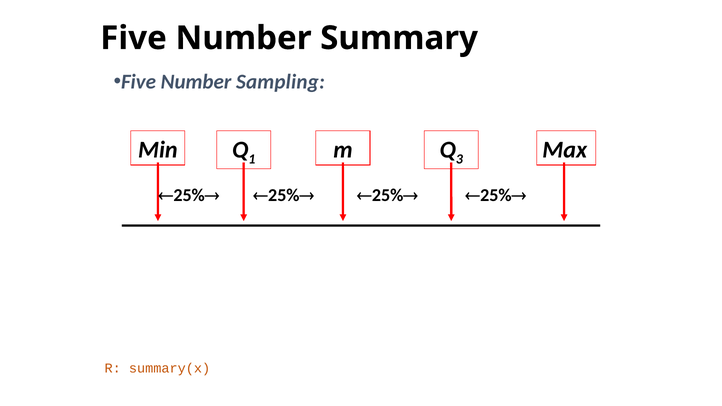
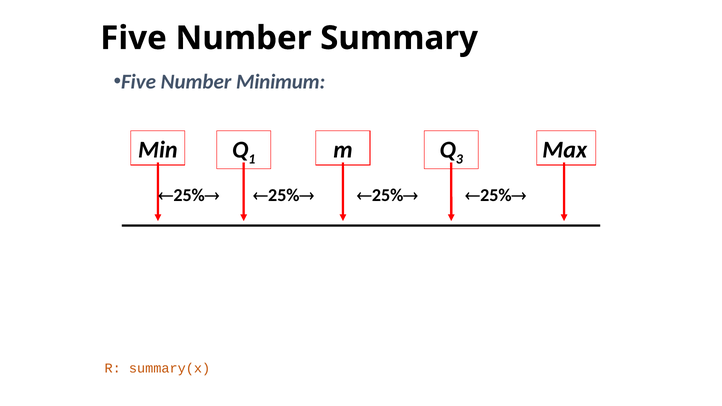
Sampling: Sampling -> Minimum (281, 82)
